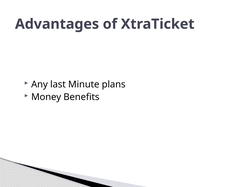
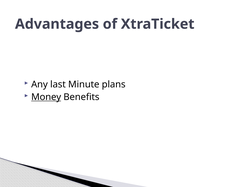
Money underline: none -> present (46, 97)
